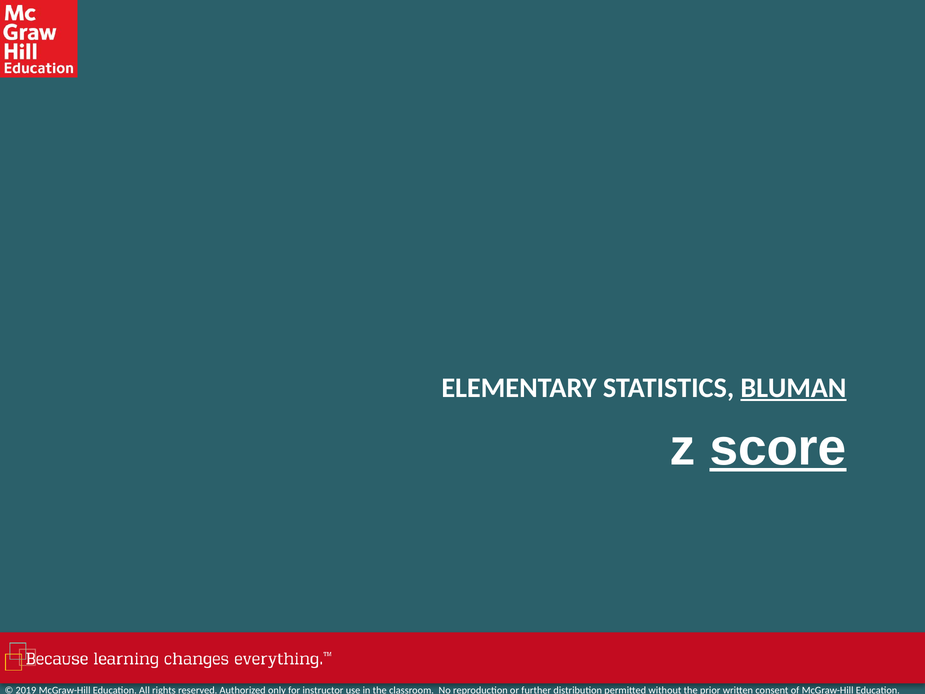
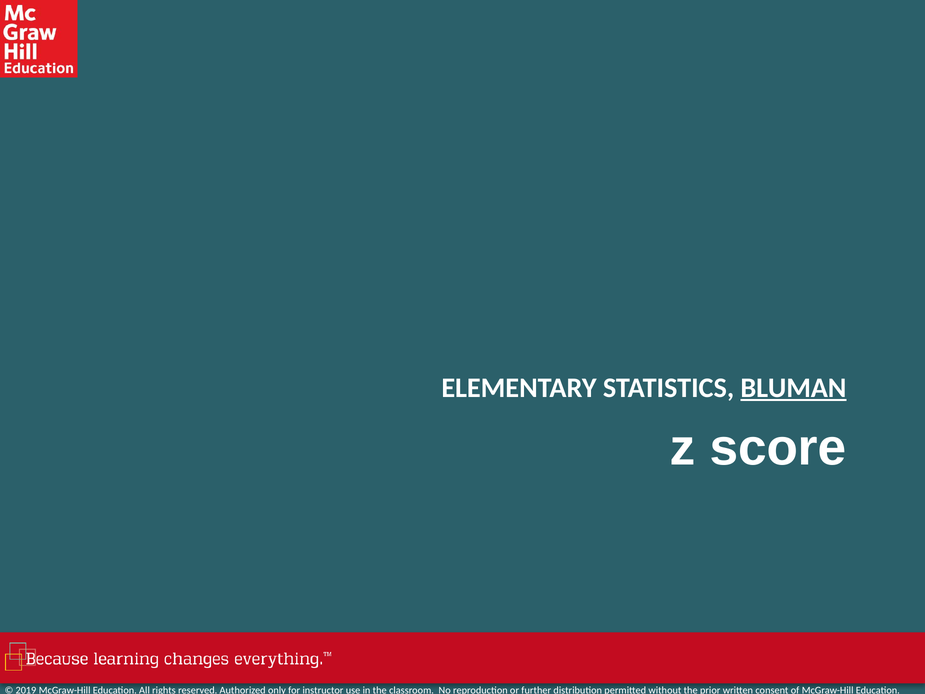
score underline: present -> none (778, 448)
